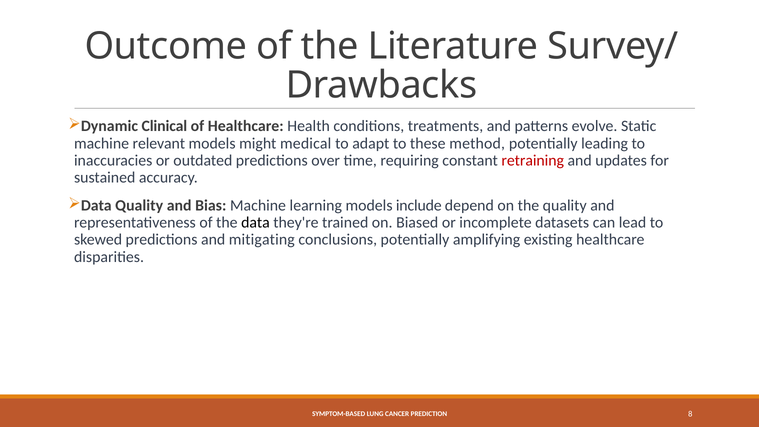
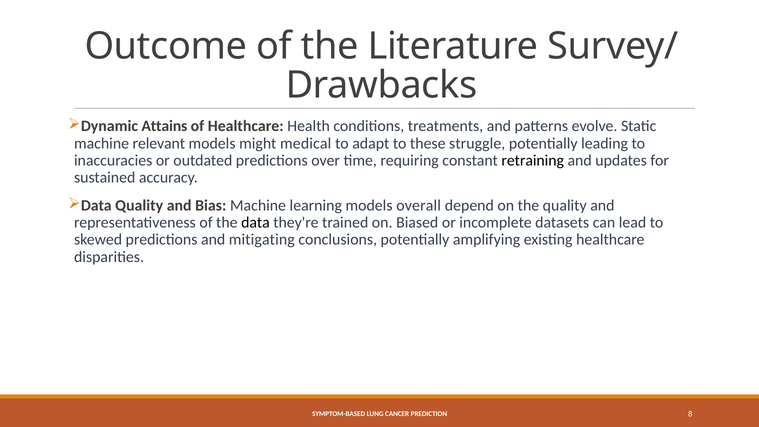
Clinical: Clinical -> Attains (164, 126)
method: method -> struggle (477, 143)
retraining colour: red -> black (533, 160)
include: include -> overall (419, 206)
